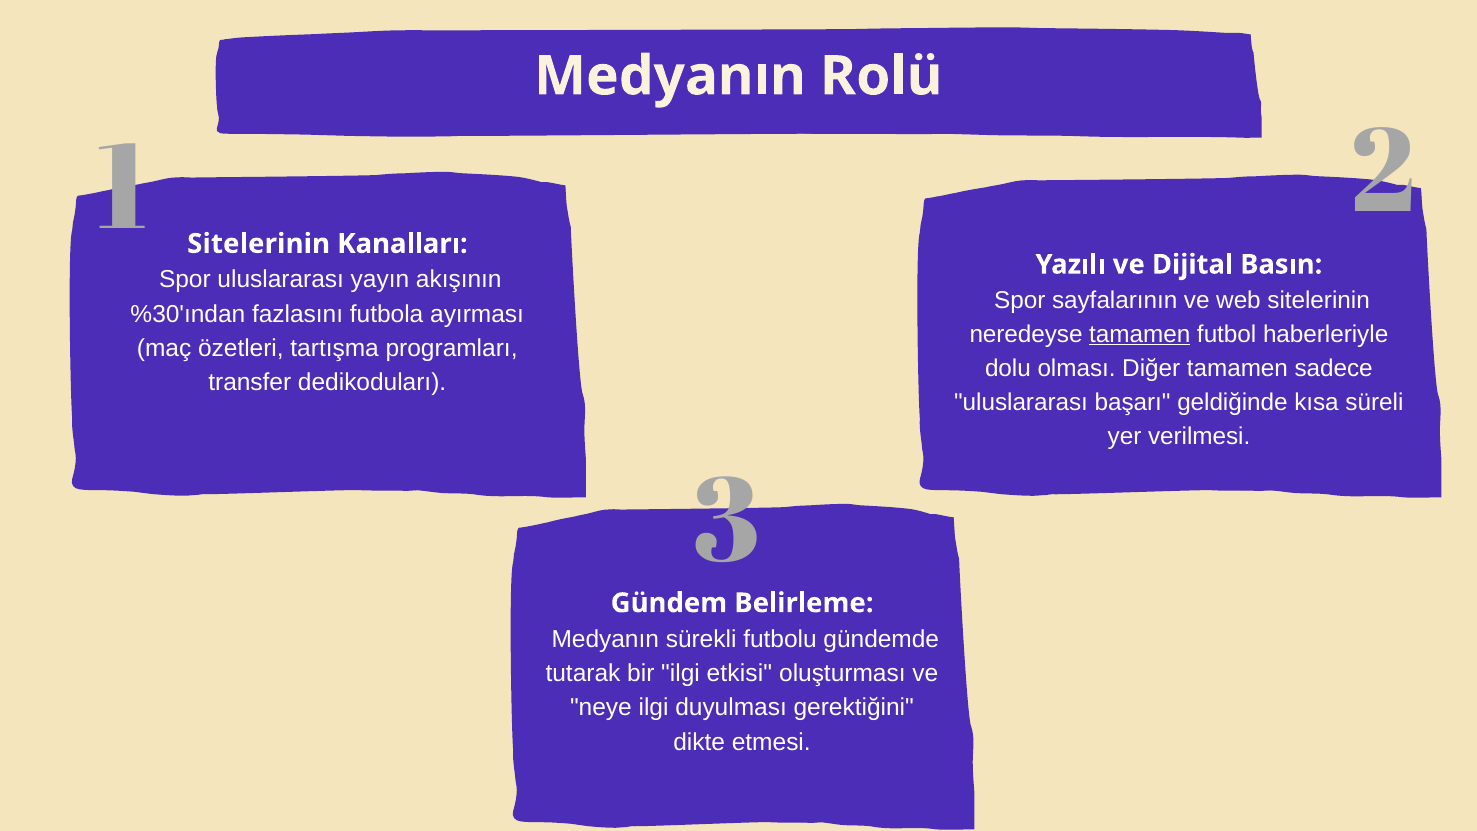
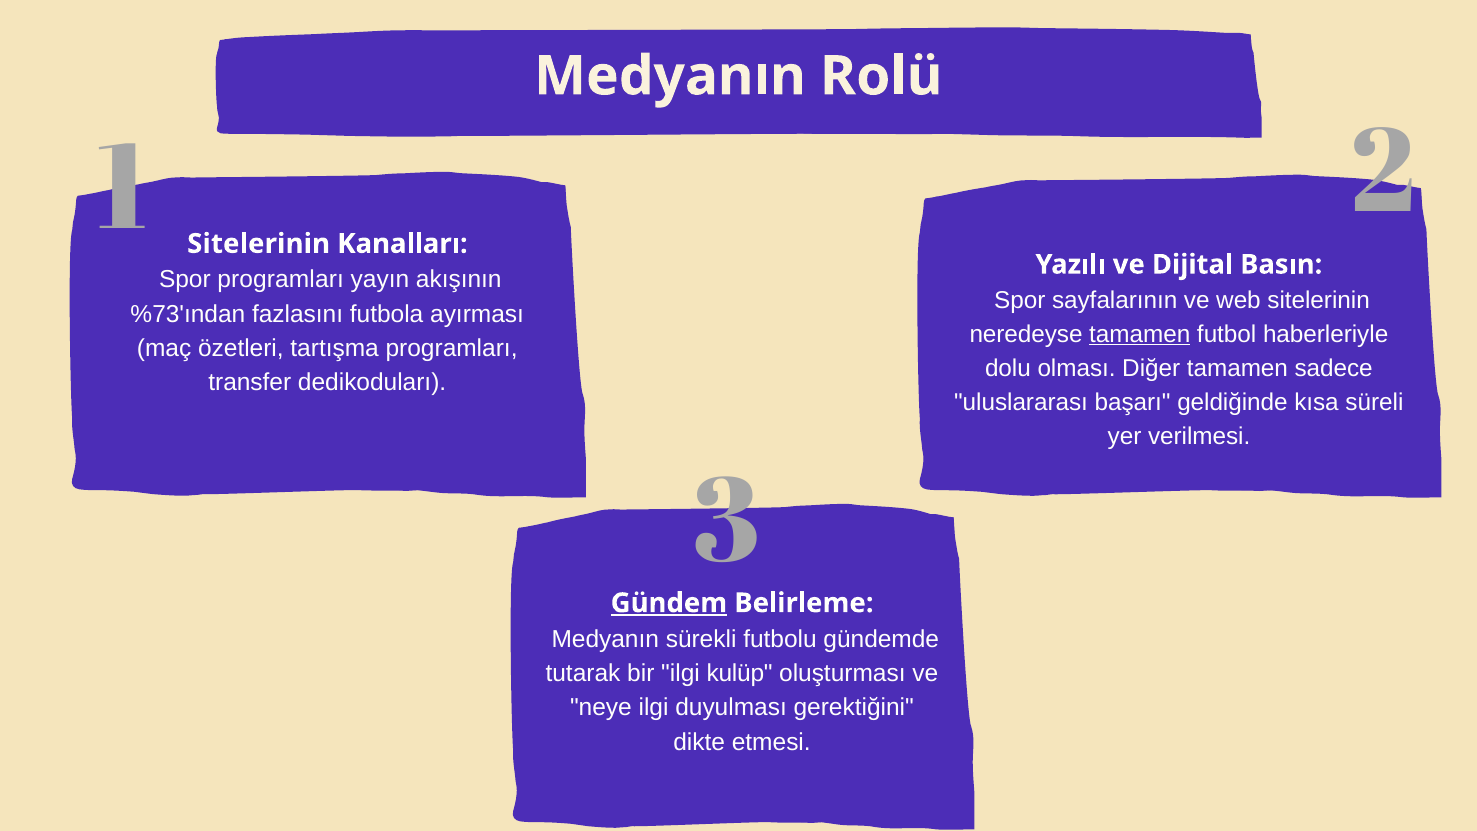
Spor uluslararası: uluslararası -> programları (281, 280)
%30'ından: %30'ından -> %73'ından (188, 314)
Gündem underline: none -> present (669, 603)
etkisi: etkisi -> kulüp (740, 673)
